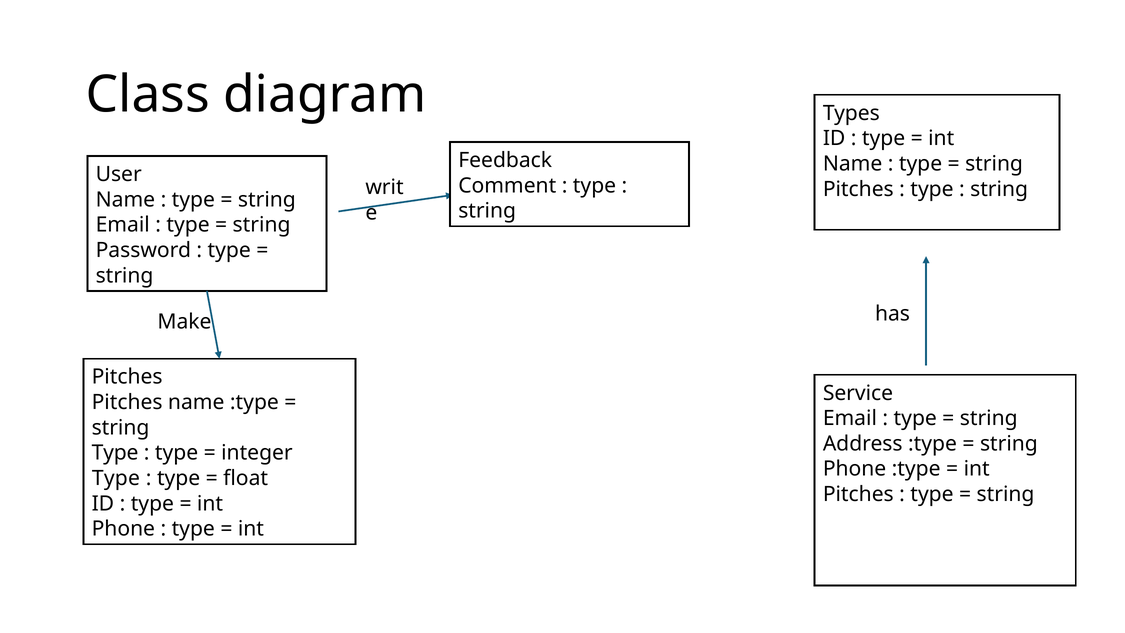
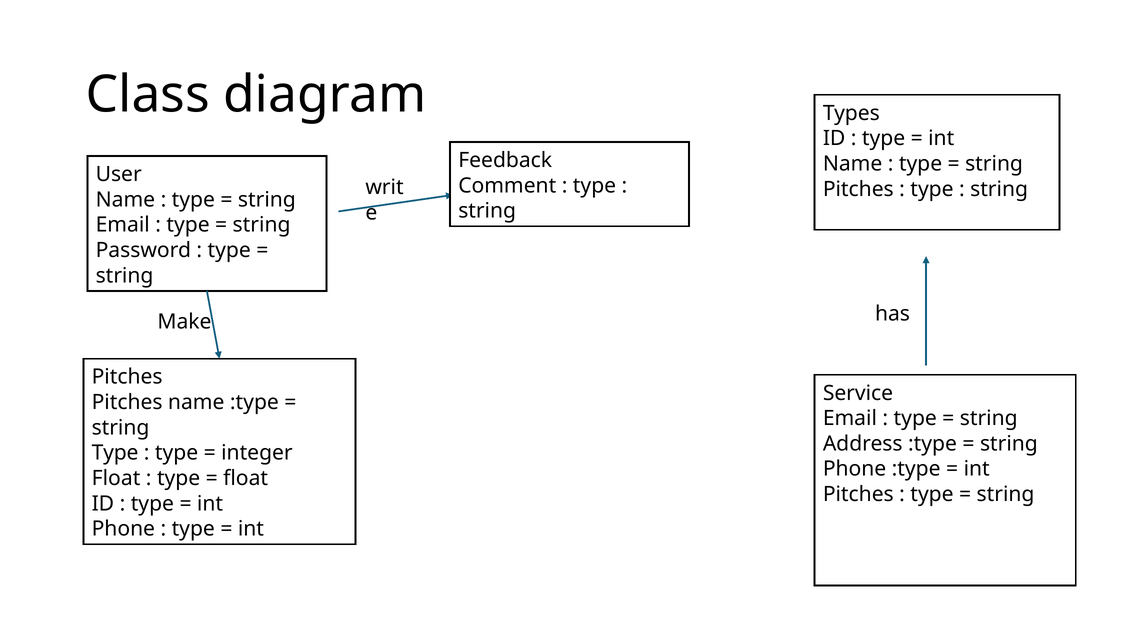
Type: Type -> Float (116, 478)
